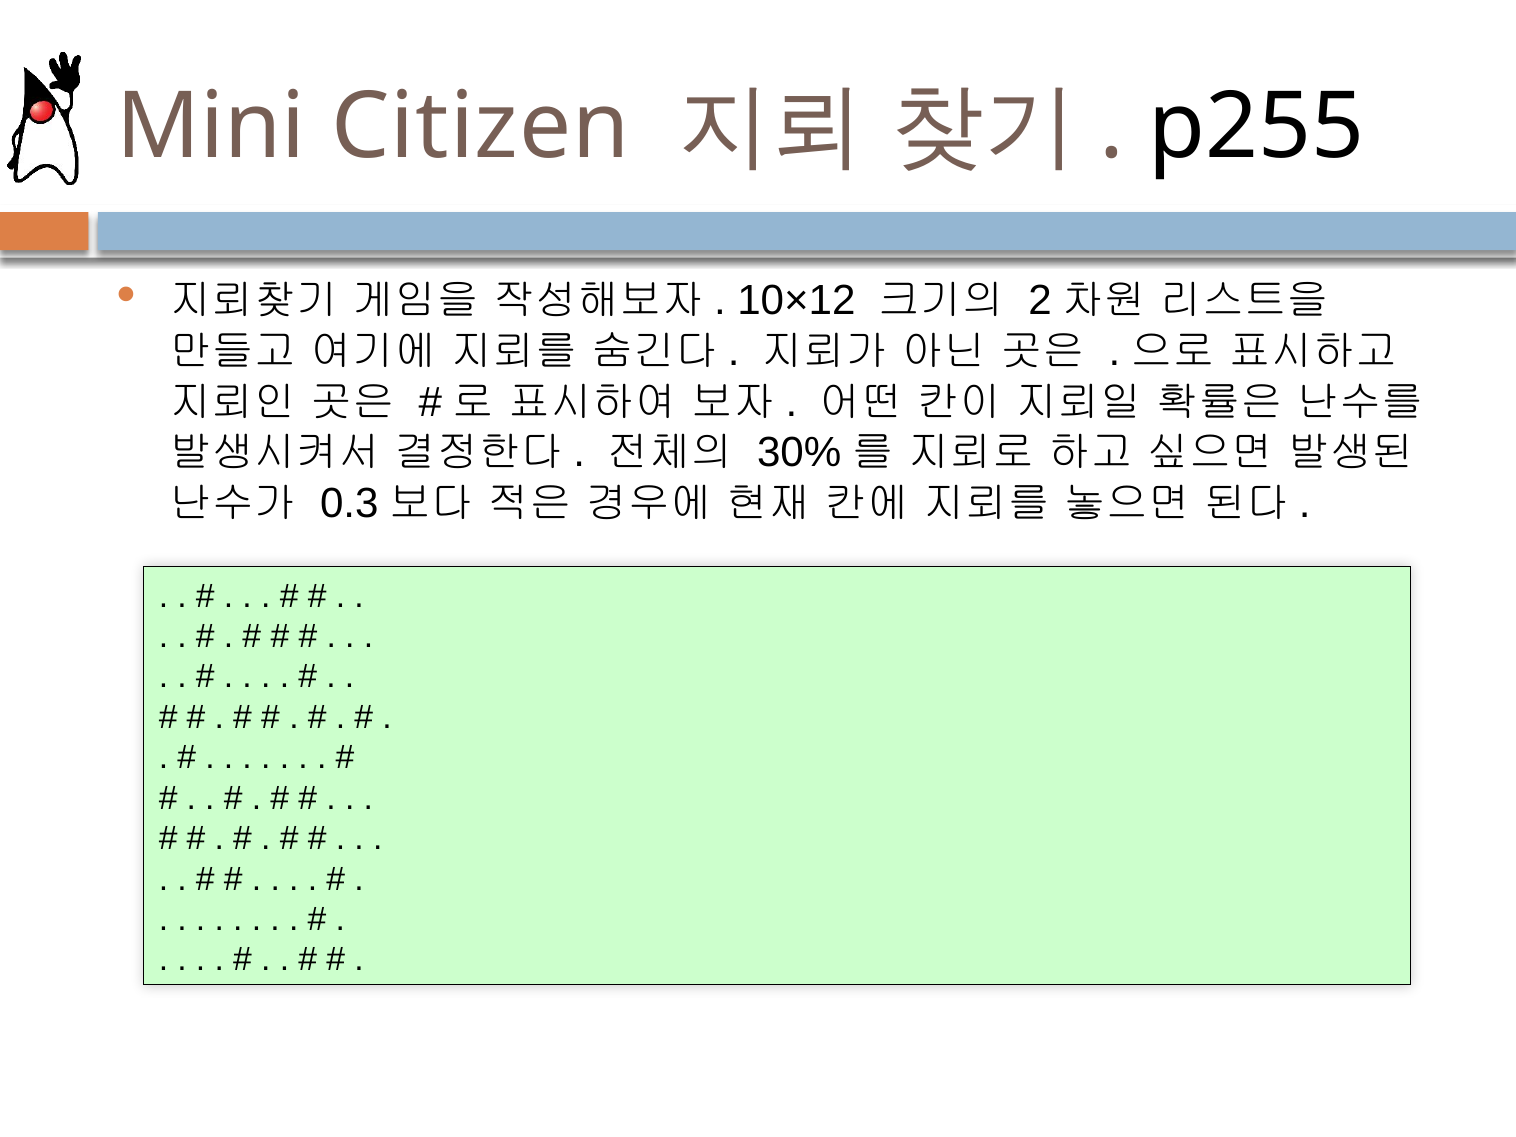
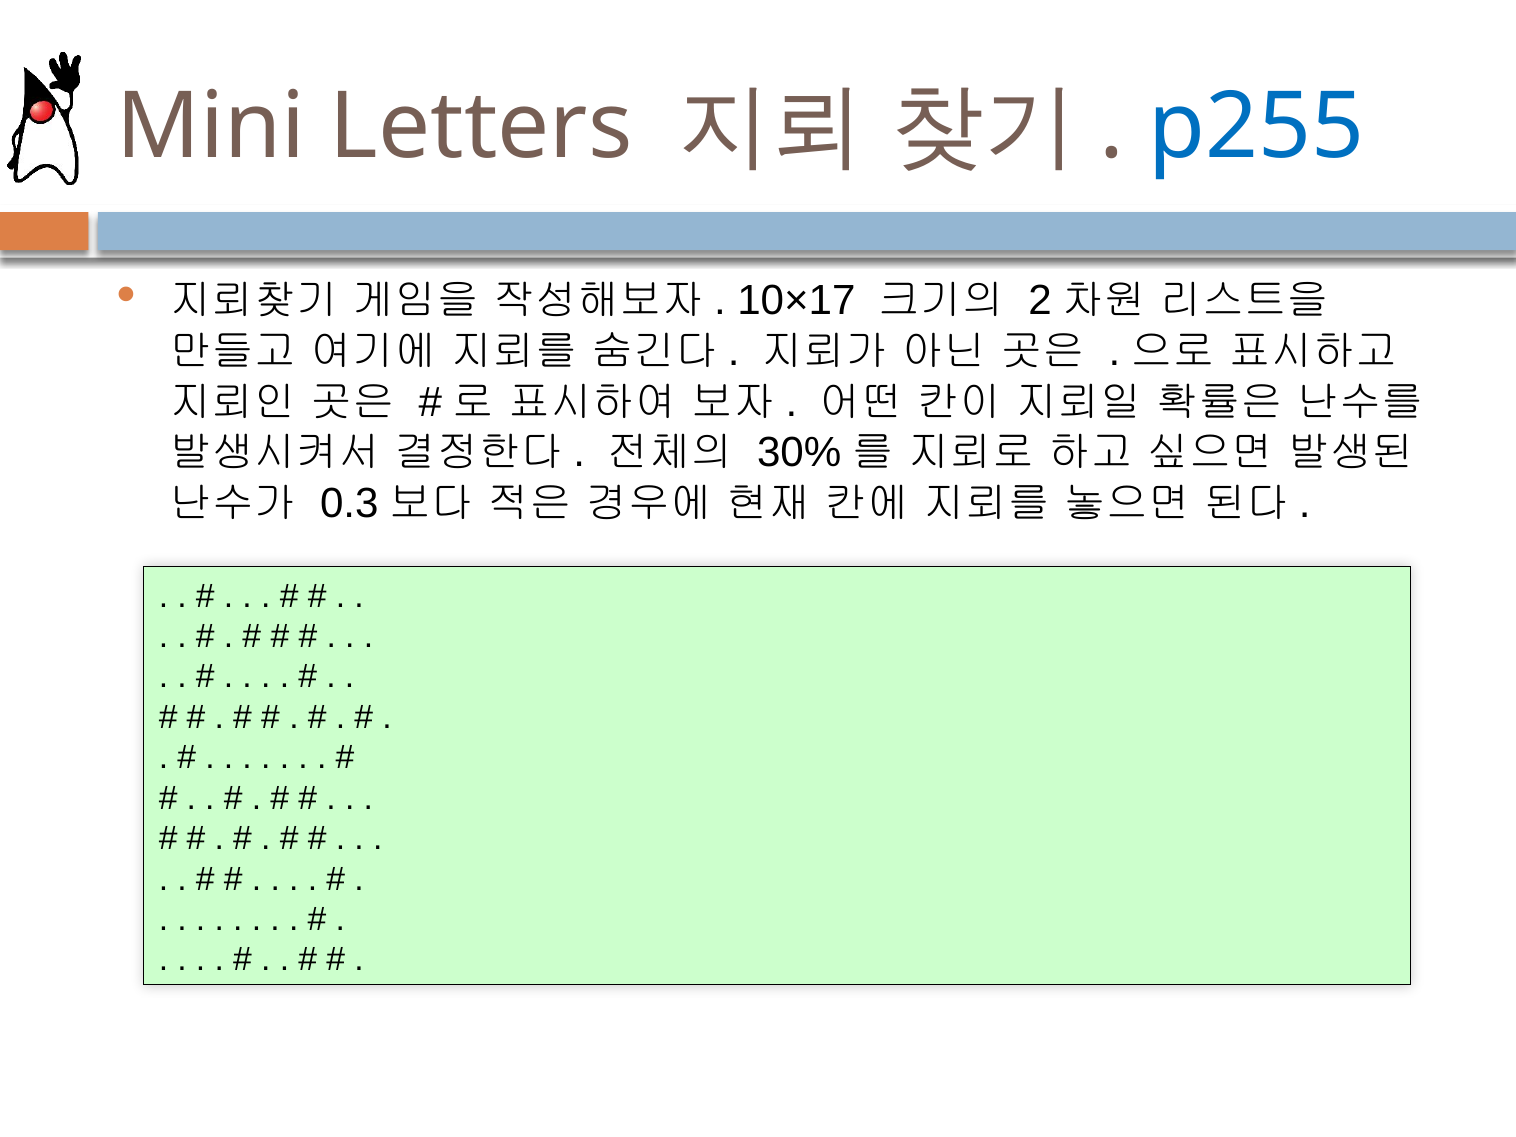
Citizen: Citizen -> Letters (481, 126)
p255 colour: black -> blue (1257, 126)
10×12: 10×12 -> 10×17 (796, 301)
